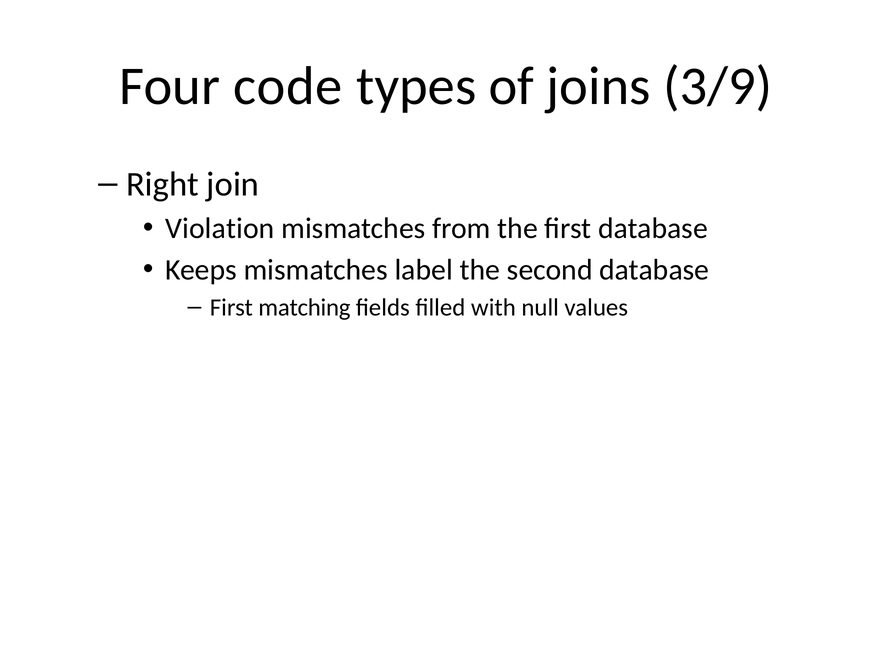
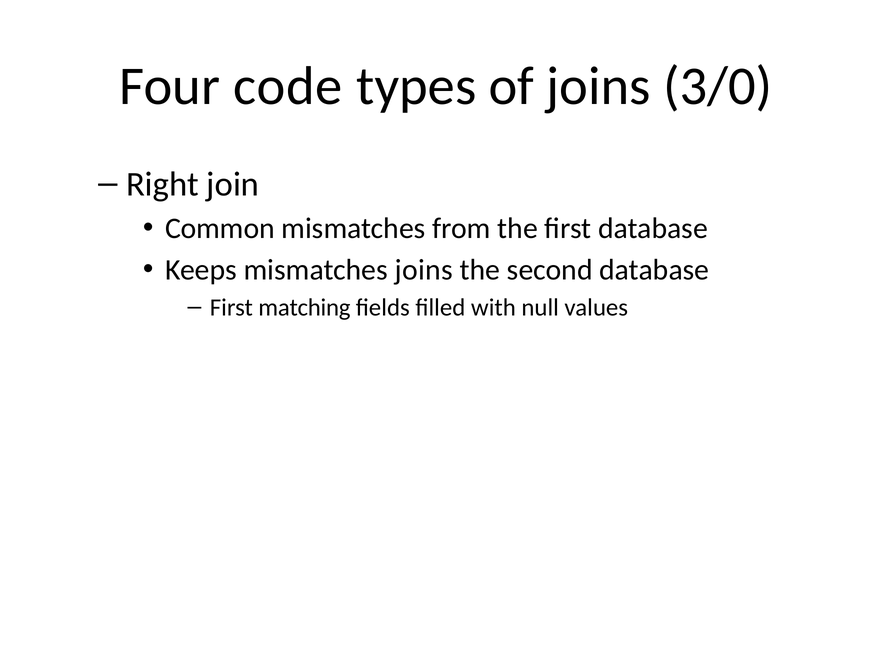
3/9: 3/9 -> 3/0 (718, 86)
Violation: Violation -> Common (220, 228)
mismatches label: label -> joins (424, 270)
